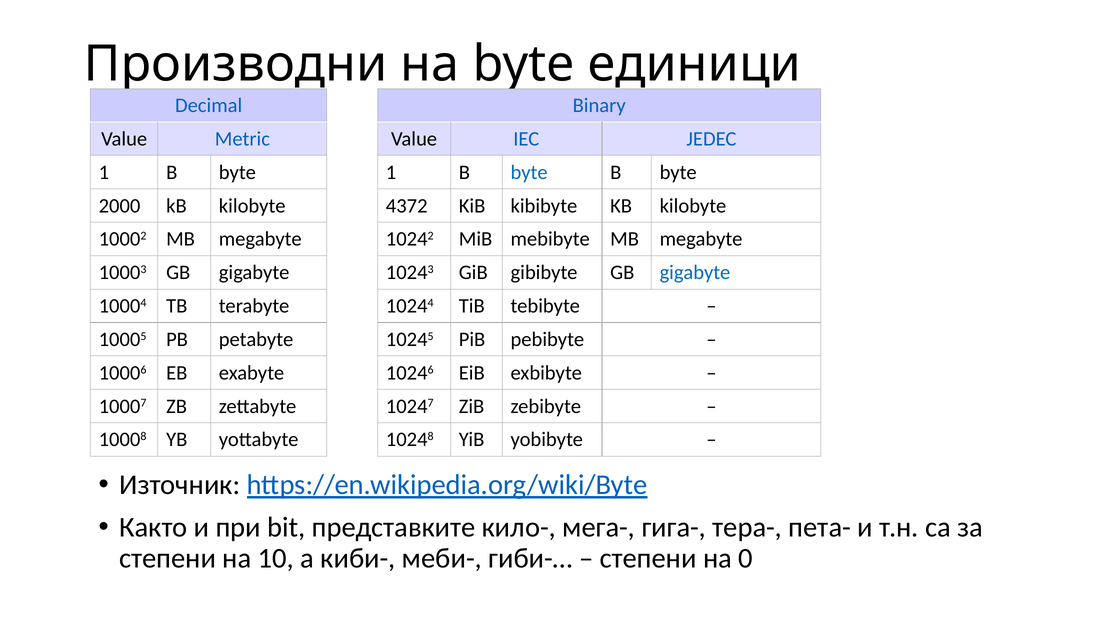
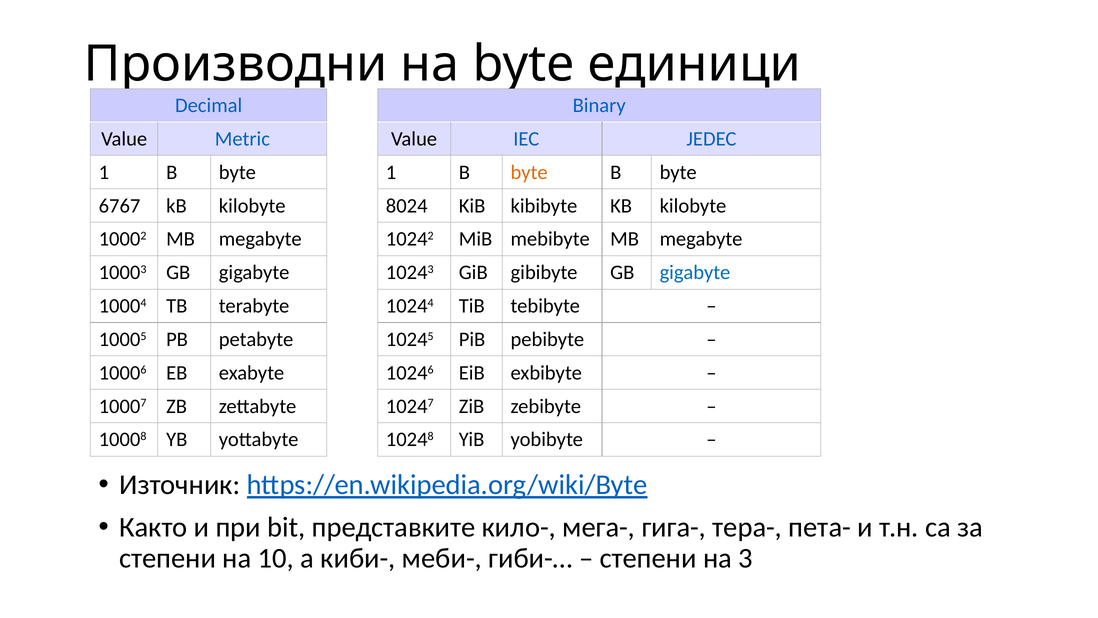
byte colour: blue -> orange (529, 172)
2000: 2000 -> 6767 (120, 206)
4372: 4372 -> 8024 (407, 206)
0: 0 -> 3 (746, 558)
